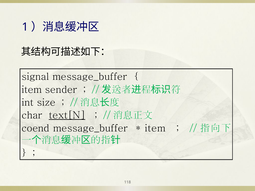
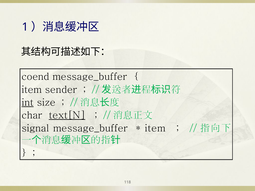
signal: signal -> coend (35, 77)
int underline: none -> present (28, 103)
coend: coend -> signal (35, 128)
